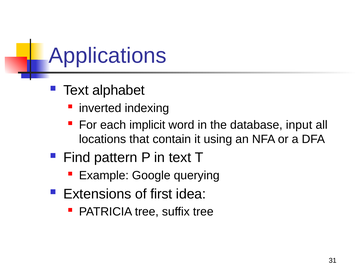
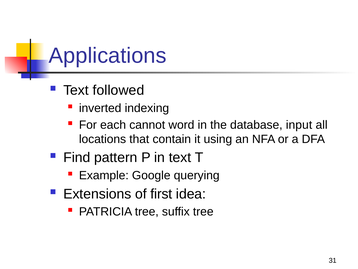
alphabet: alphabet -> followed (118, 90)
implicit: implicit -> cannot (147, 125)
